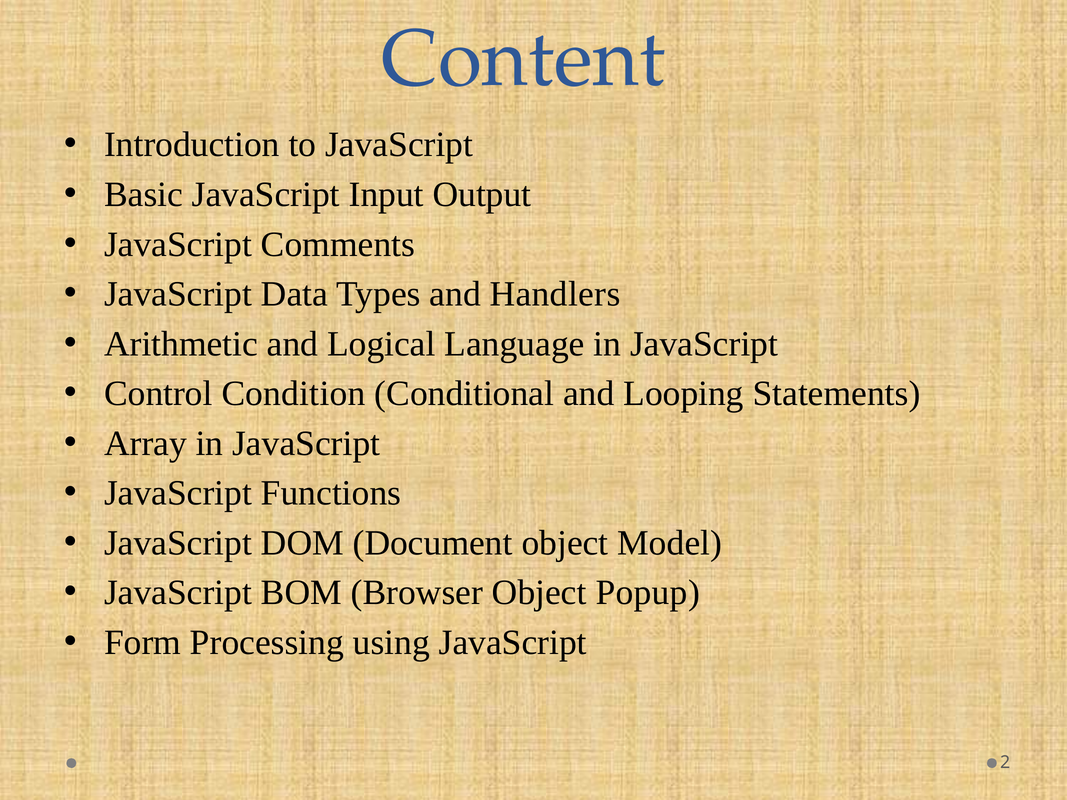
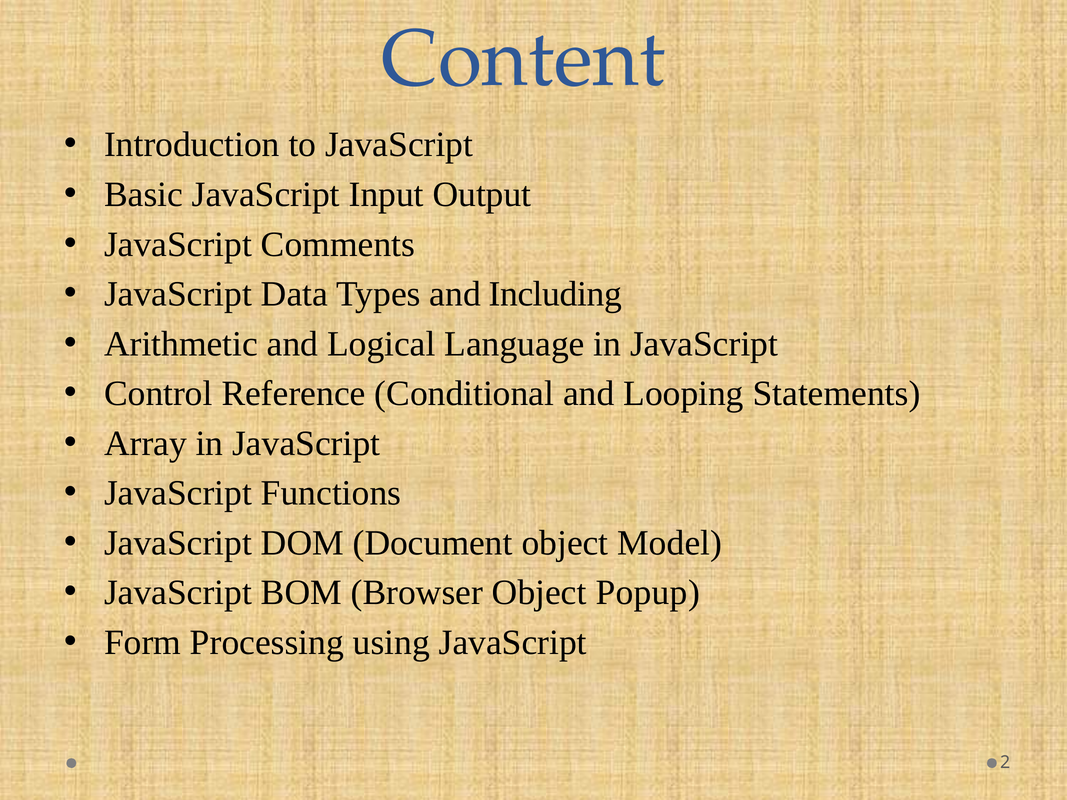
Handlers: Handlers -> Including (555, 294)
Condition: Condition -> Reference (294, 394)
